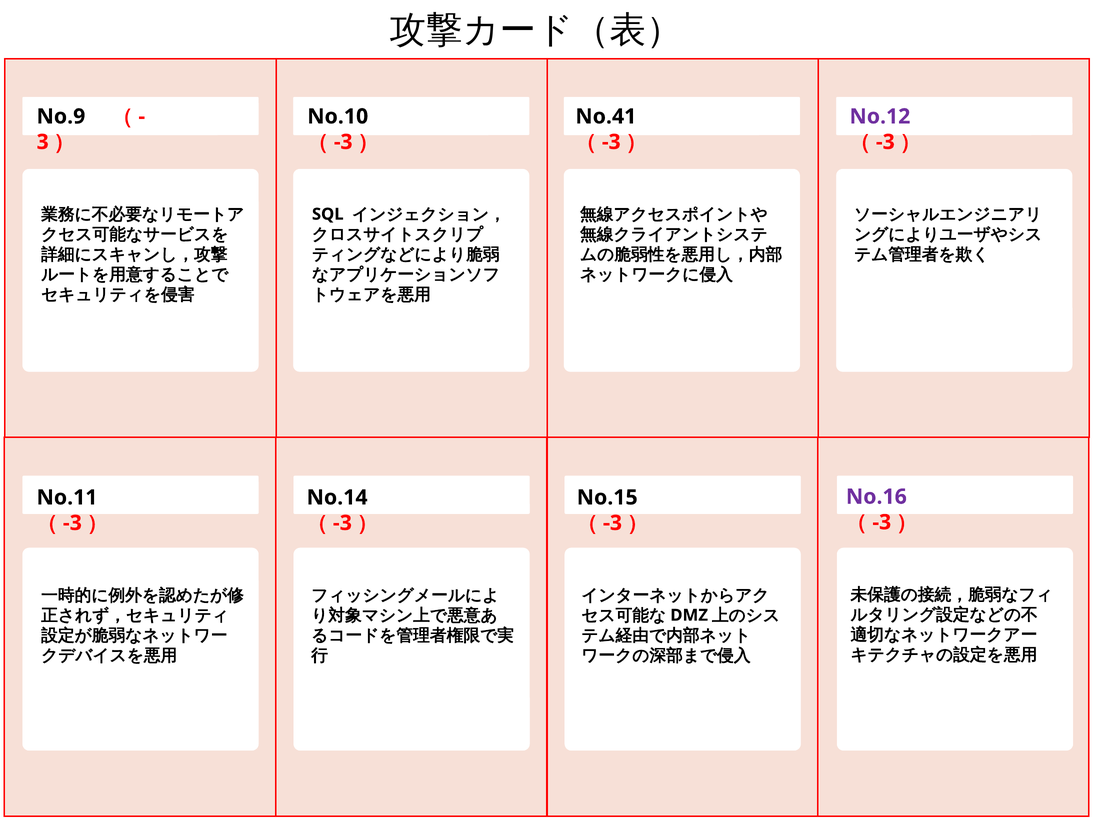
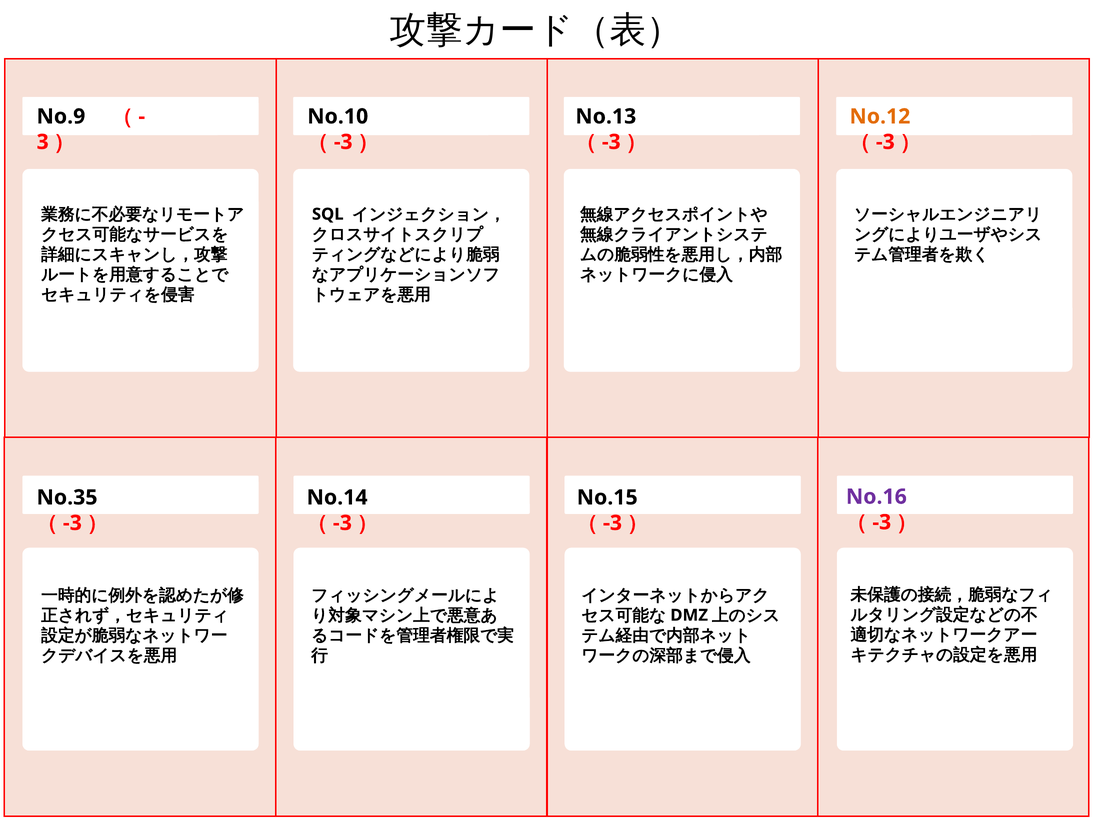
No.41: No.41 -> No.13 (606, 116)
No.12 colour: purple -> orange (880, 116)
No.11: No.11 -> No.35 (67, 497)
